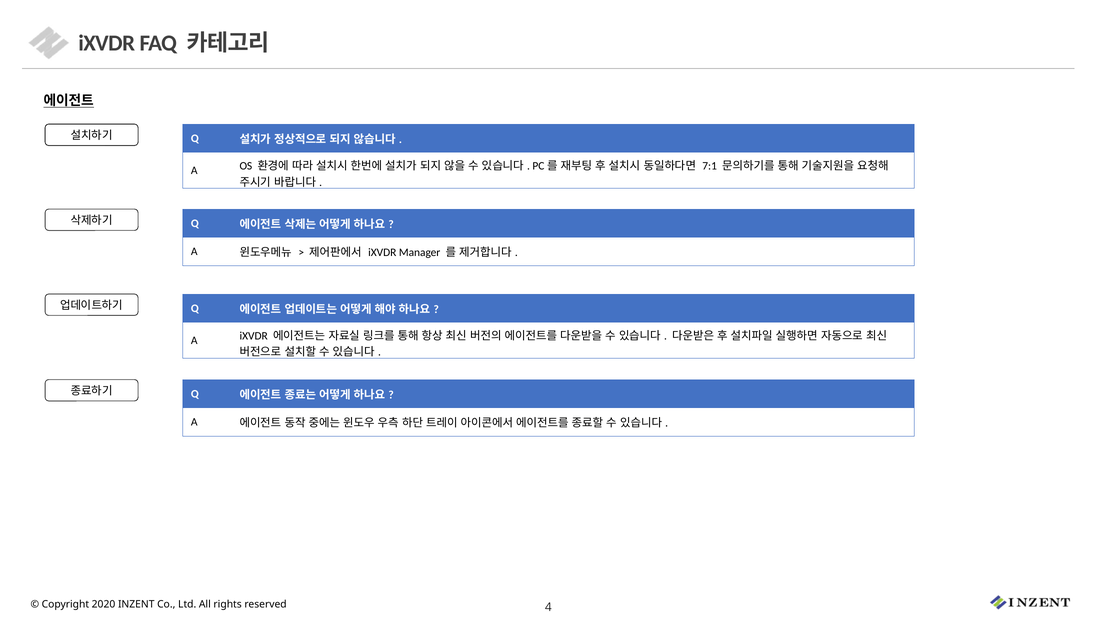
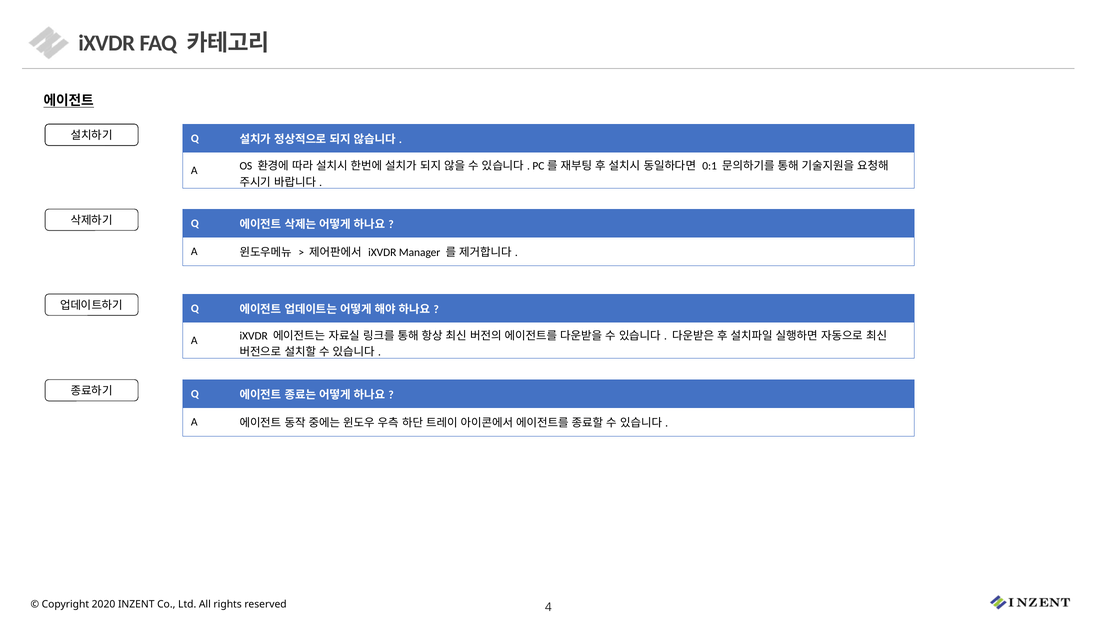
7:1: 7:1 -> 0:1 (710, 166)
